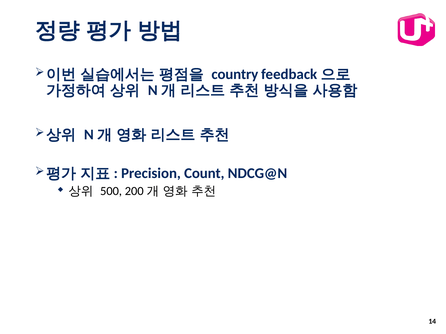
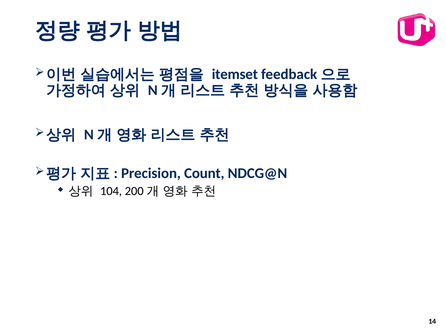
country: country -> itemset (235, 74)
500: 500 -> 104 (111, 191)
